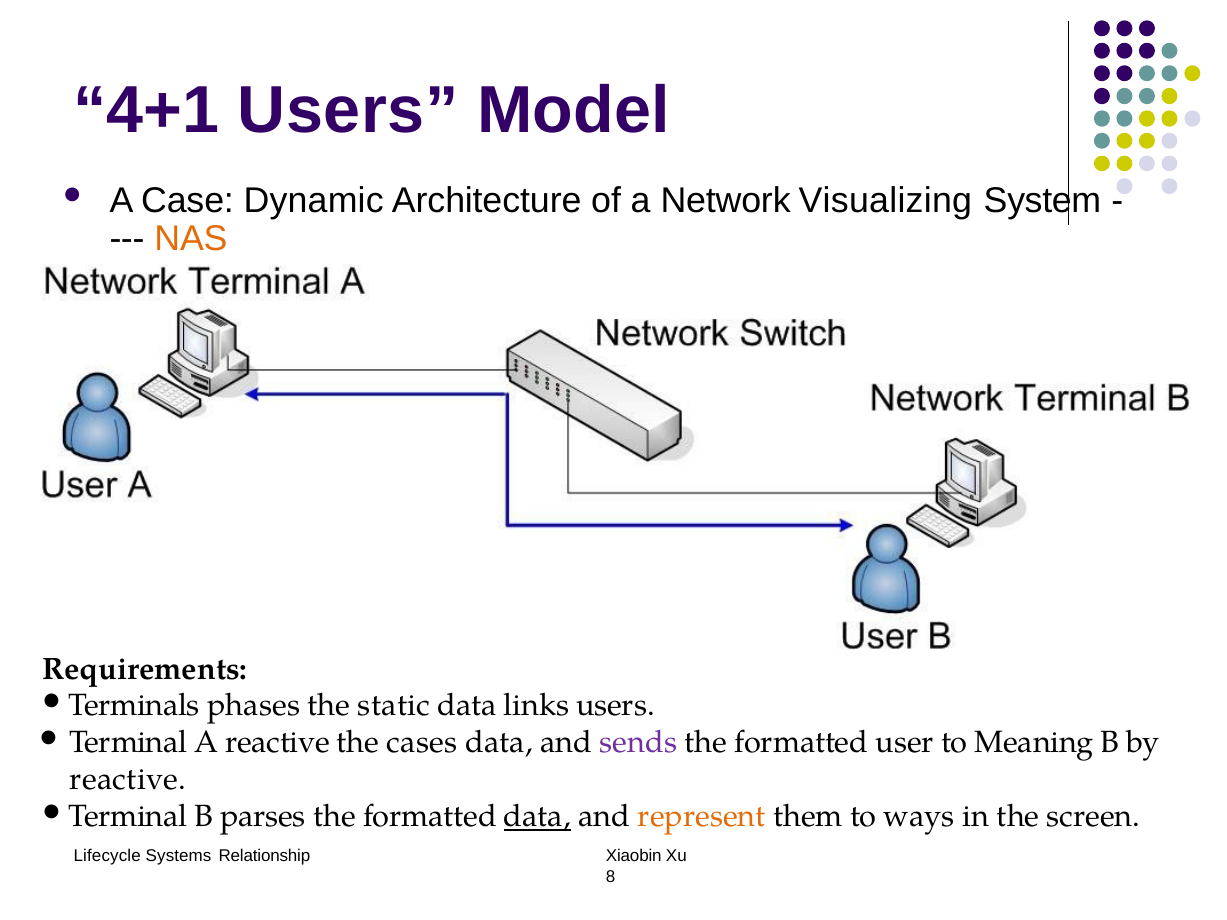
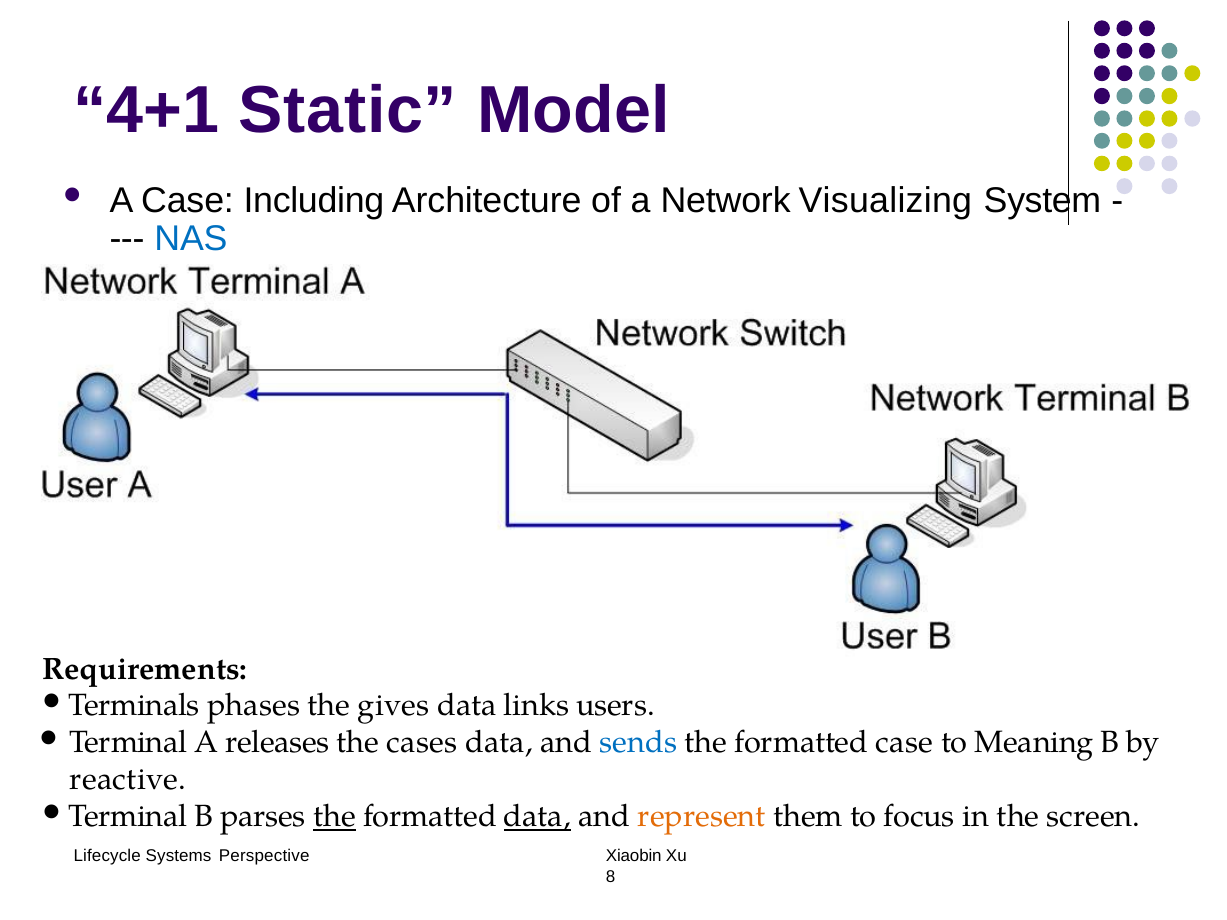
4+1 Users: Users -> Static (348, 110)
Dynamic: Dynamic -> Including (314, 200)
NAS colour: orange -> blue (191, 239)
static: static -> gives (394, 706)
A reactive: reactive -> releases (278, 743)
sends colour: purple -> blue (639, 743)
formatted user: user -> case (905, 743)
the underline: none -> present (335, 817)
ways: ways -> focus (919, 817)
Relationship: Relationship -> Perspective (264, 856)
